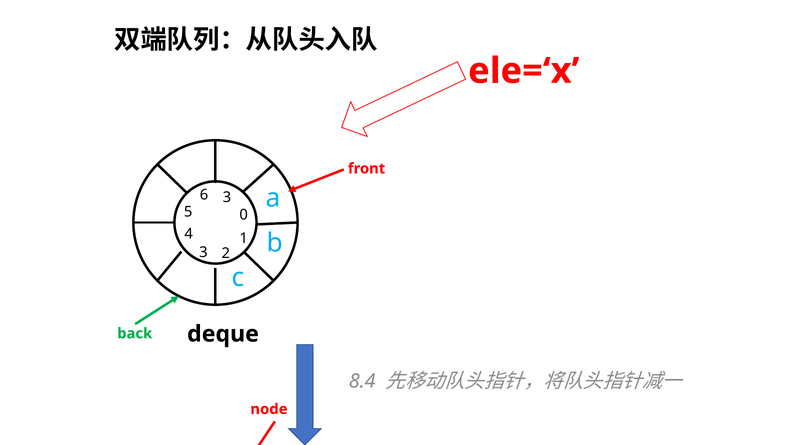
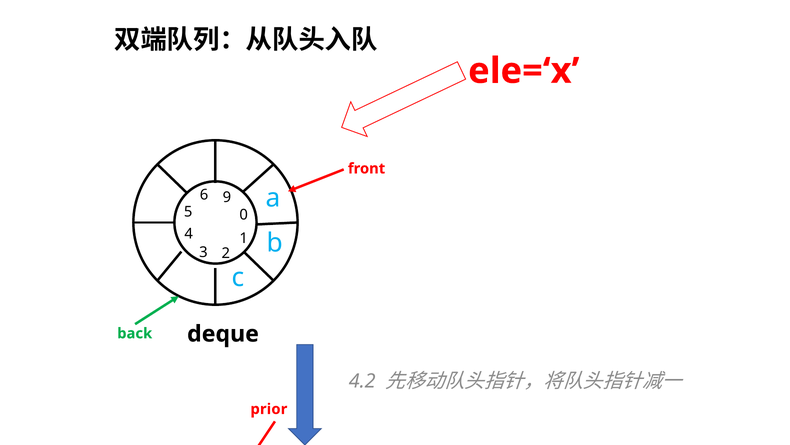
6 3: 3 -> 9 (227, 197)
8.4: 8.4 -> 4.2 (362, 381)
node: node -> prior (269, 409)
